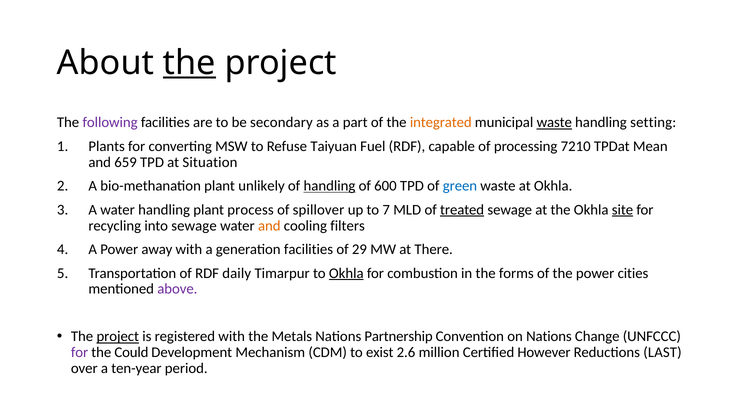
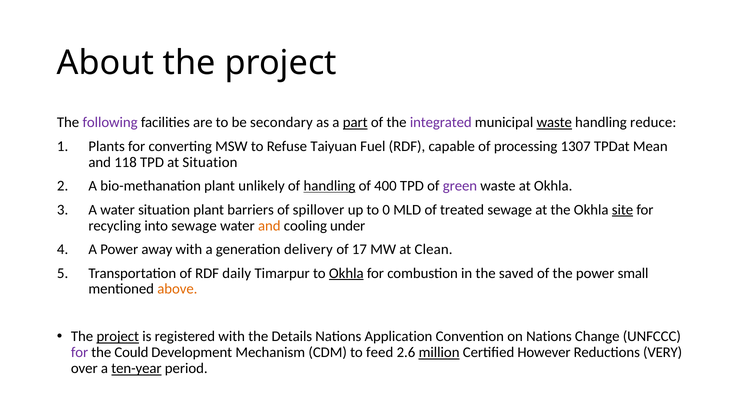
the underline: present -> none (189, 63)
part underline: none -> present (355, 123)
integrated colour: orange -> purple (441, 123)
setting: setting -> reduce (653, 123)
7210: 7210 -> 1307 (576, 146)
659: 659 -> 118 (126, 162)
600: 600 -> 400 (385, 186)
green colour: blue -> purple (460, 186)
water handling: handling -> situation (164, 210)
process: process -> barriers (251, 210)
7: 7 -> 0 (386, 210)
treated underline: present -> none (462, 210)
filters: filters -> under (348, 226)
generation facilities: facilities -> delivery (308, 250)
29: 29 -> 17 (359, 250)
There: There -> Clean (434, 250)
forms: forms -> saved (516, 273)
cities: cities -> small (633, 273)
above colour: purple -> orange (177, 289)
Metals: Metals -> Details (292, 337)
Partnership: Partnership -> Application (398, 337)
exist: exist -> feed (380, 353)
million underline: none -> present (439, 353)
LAST: LAST -> VERY (663, 353)
ten-year underline: none -> present (136, 369)
